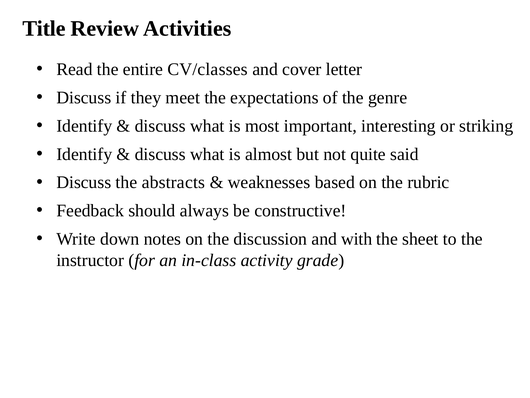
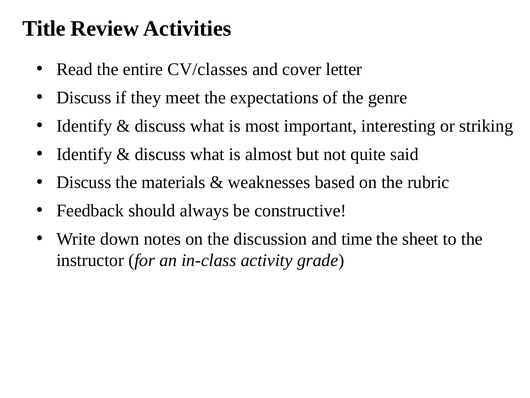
abstracts: abstracts -> materials (174, 182)
with: with -> time (357, 239)
